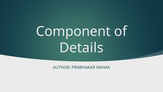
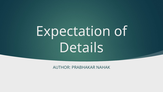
Component: Component -> Expectation (73, 31)
